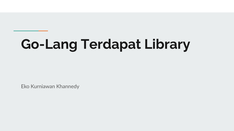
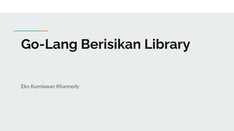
Terdapat: Terdapat -> Berisikan (111, 45)
